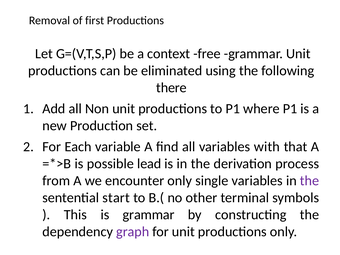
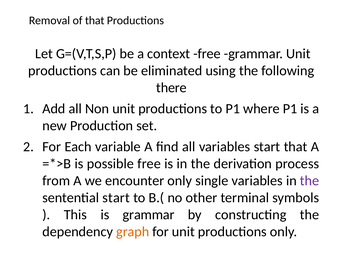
of first: first -> that (95, 20)
variables with: with -> start (267, 147)
possible lead: lead -> free (149, 164)
graph colour: purple -> orange (133, 232)
